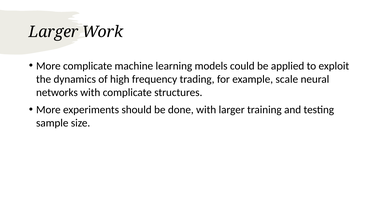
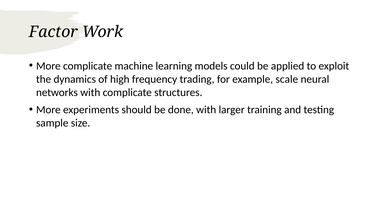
Larger: Larger -> Factor (53, 32)
